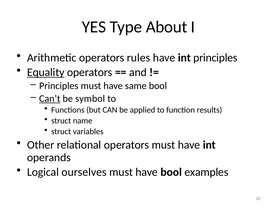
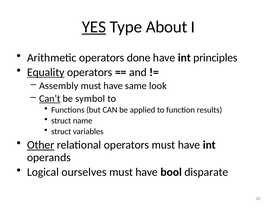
YES underline: none -> present (94, 27)
rules: rules -> done (139, 58)
Principles: Principles -> Assembly (59, 86)
same bool: bool -> look (158, 86)
Other underline: none -> present (41, 145)
examples: examples -> disparate (206, 172)
